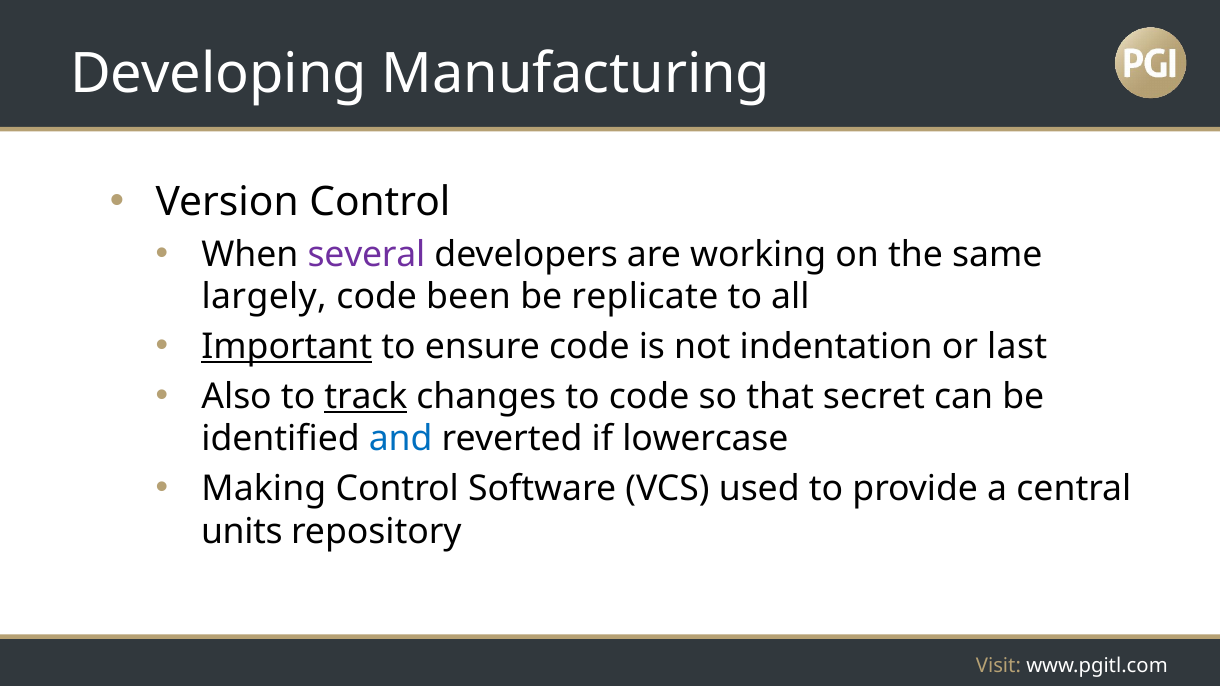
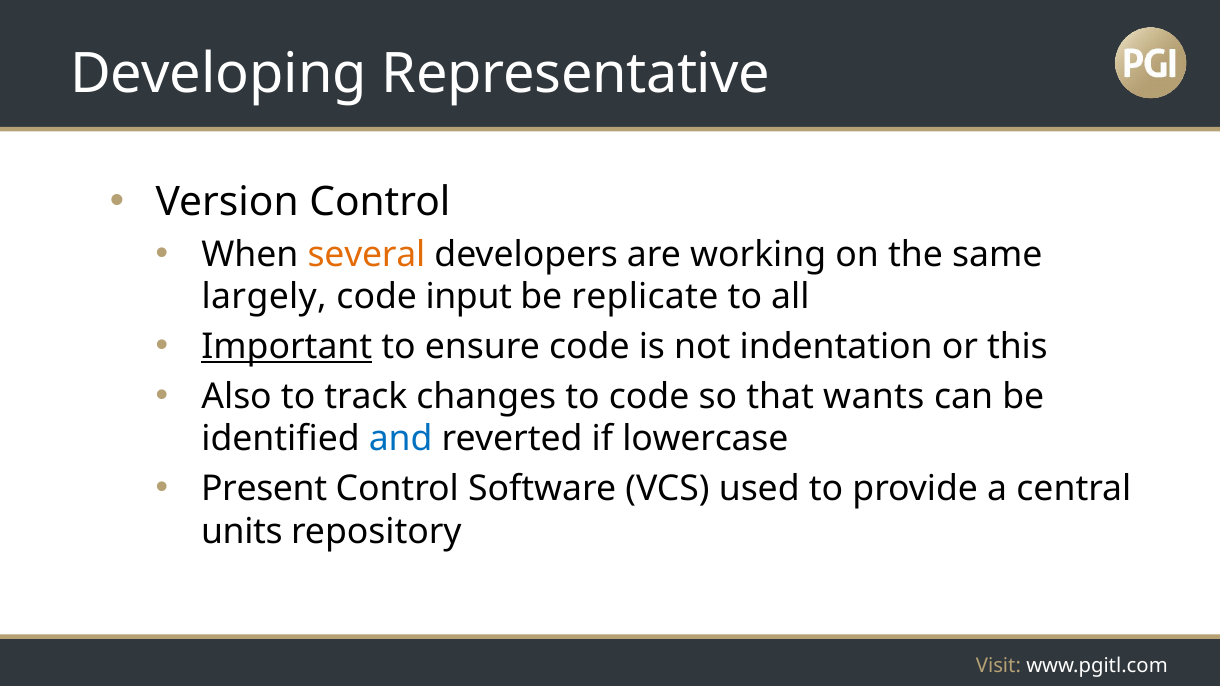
Manufacturing: Manufacturing -> Representative (576, 74)
several colour: purple -> orange (366, 255)
been: been -> input (469, 297)
last: last -> this (1017, 347)
track underline: present -> none (366, 397)
secret: secret -> wants (874, 397)
Making: Making -> Present (264, 489)
